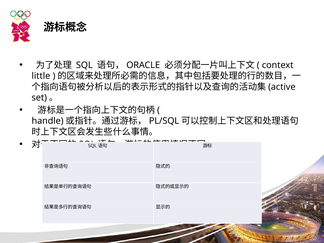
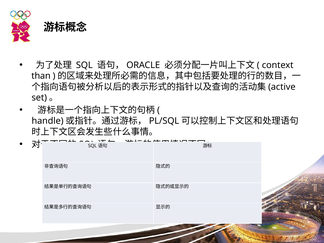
little: little -> than (41, 76)
